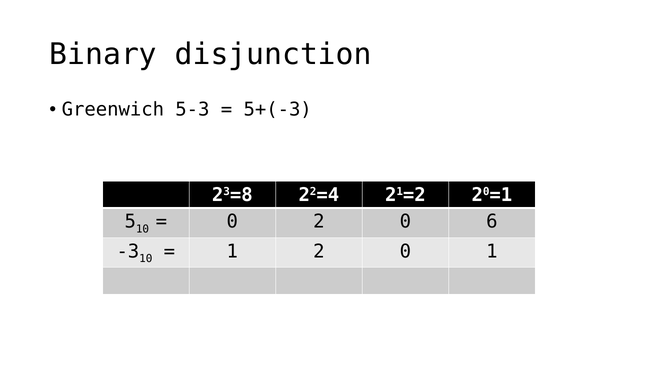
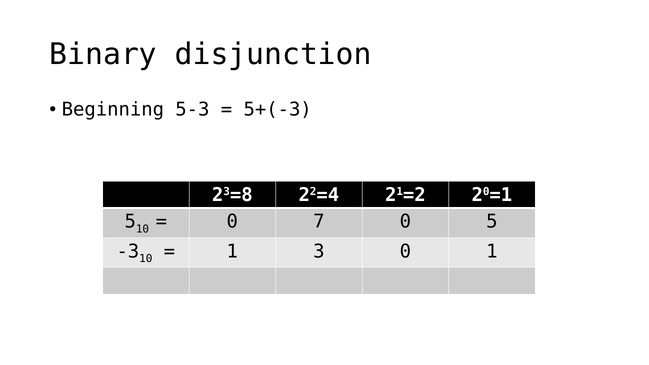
Greenwich: Greenwich -> Beginning (113, 110)
0 2: 2 -> 7 (319, 222)
0 6: 6 -> 5 (492, 222)
1 2: 2 -> 3 (319, 251)
